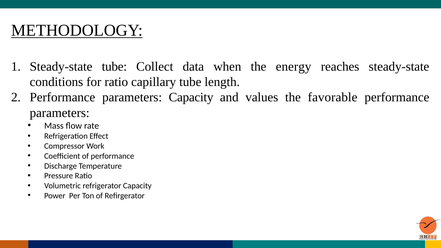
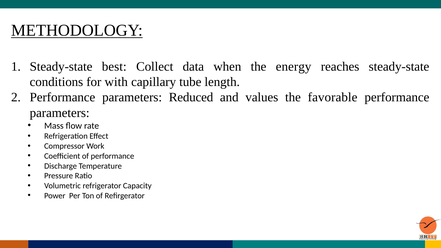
Steady-state tube: tube -> best (114, 67)
for ratio: ratio -> with (116, 82)
parameters Capacity: Capacity -> Reduced (191, 97)
